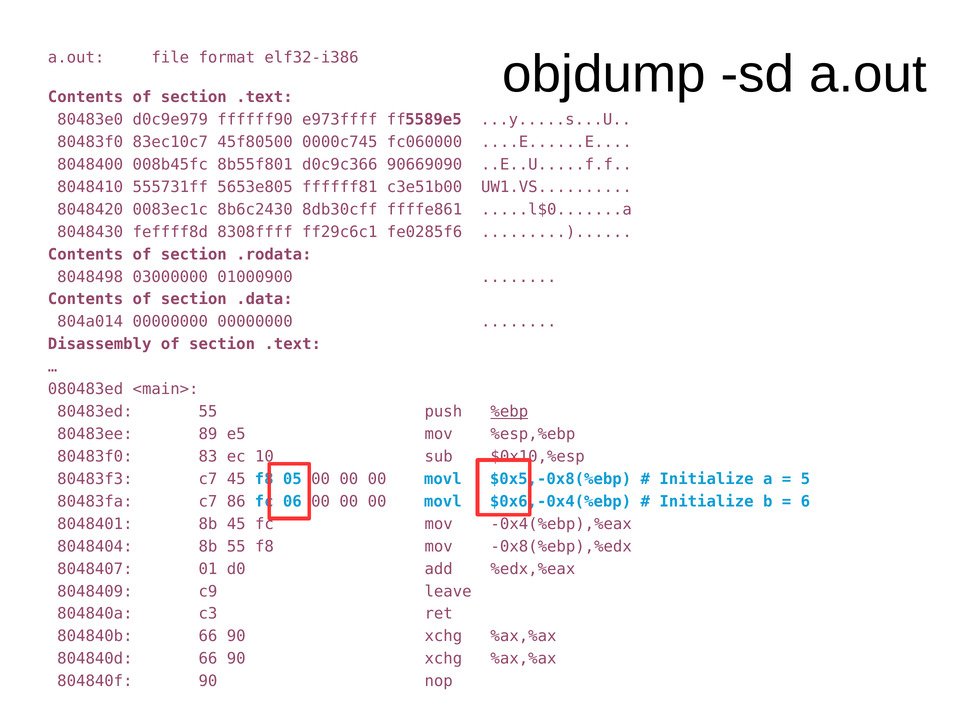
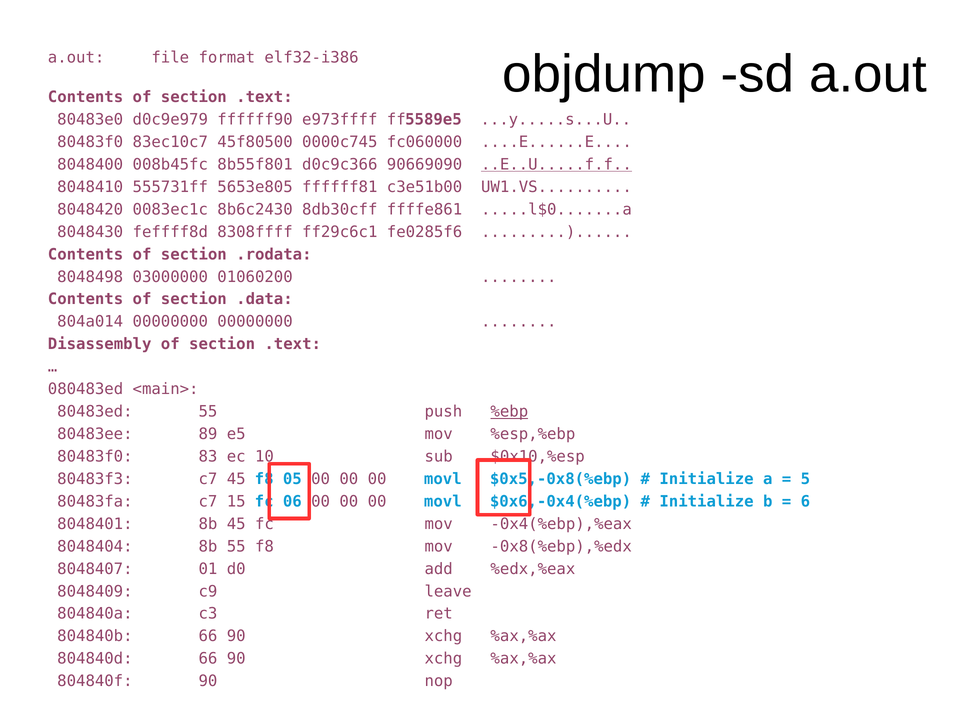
..E..U.....f.f underline: none -> present (556, 164)
01000900: 01000900 -> 01060200 (255, 277)
86: 86 -> 15 (236, 501)
